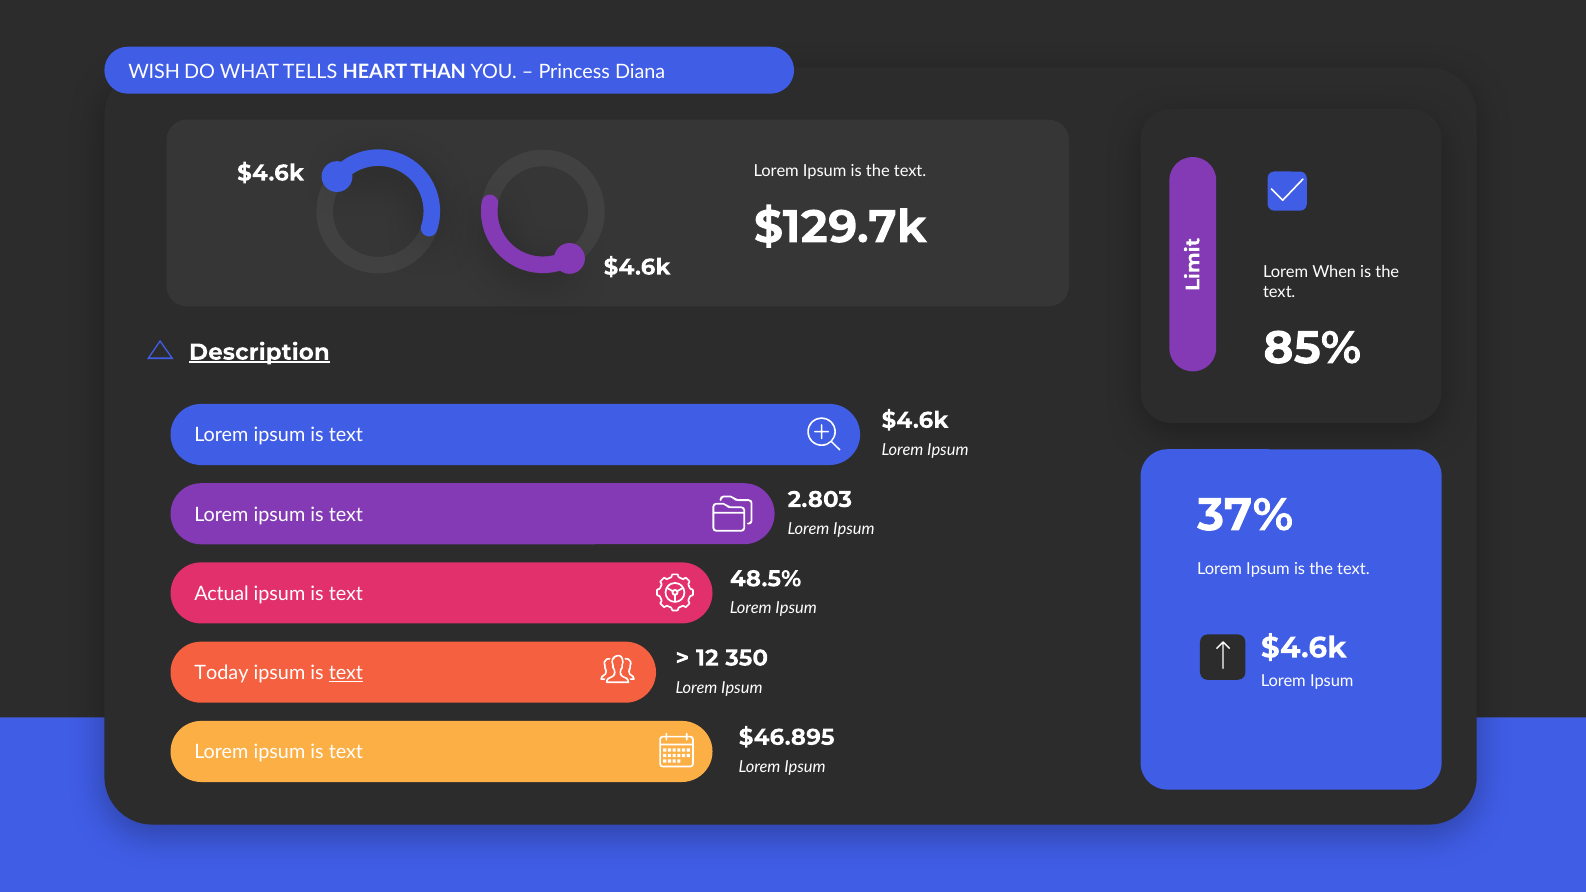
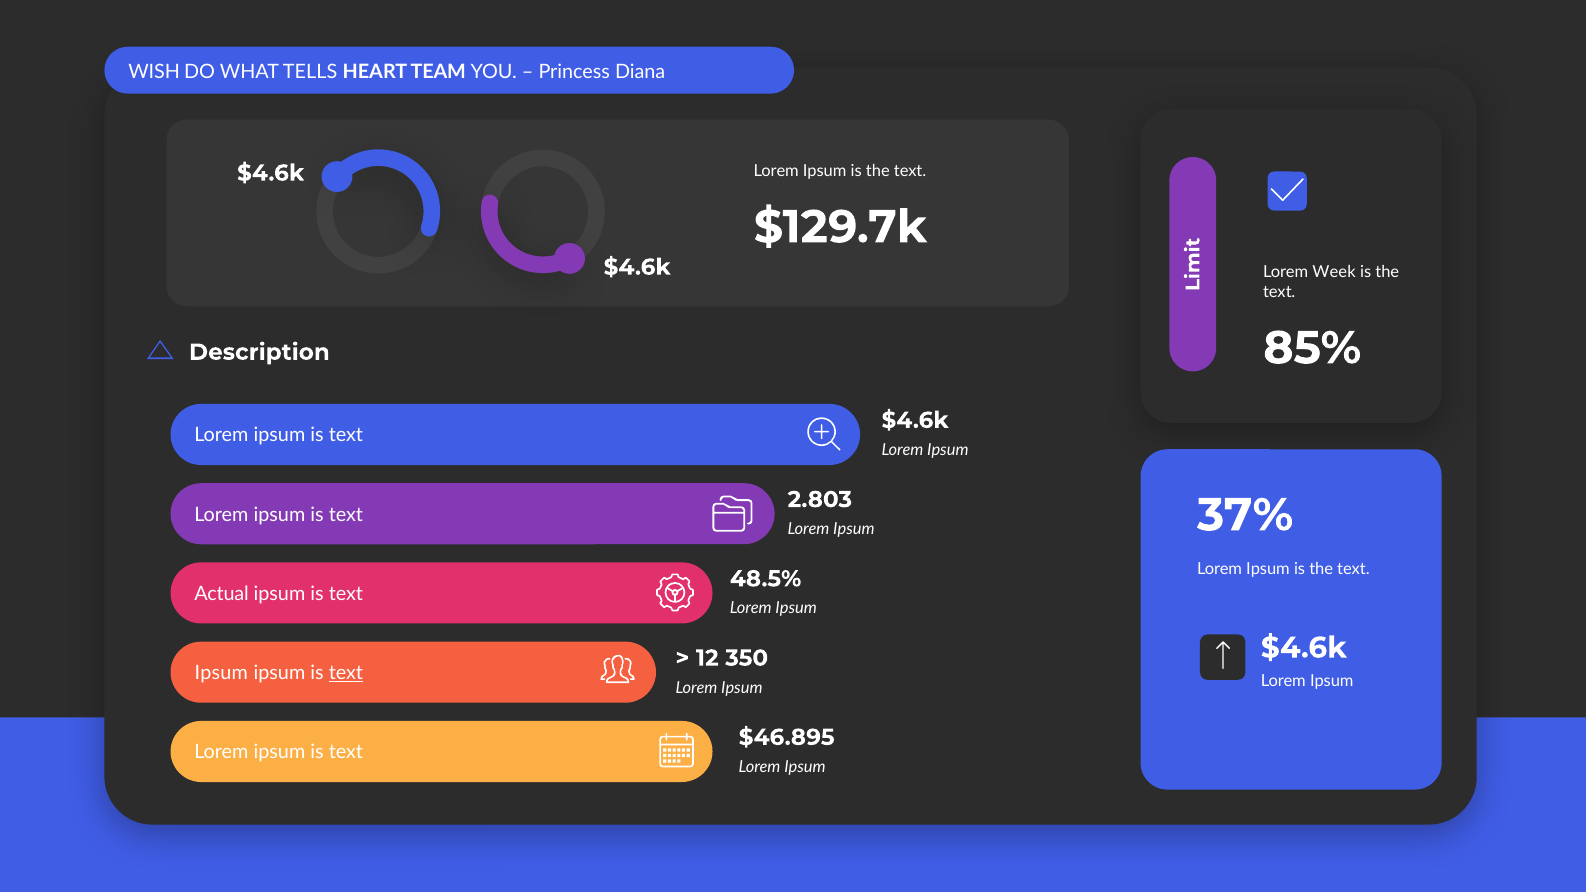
THAN: THAN -> TEAM (438, 72)
When: When -> Week (1334, 272)
Description underline: present -> none (259, 352)
Today: Today -> Ipsum (221, 673)
